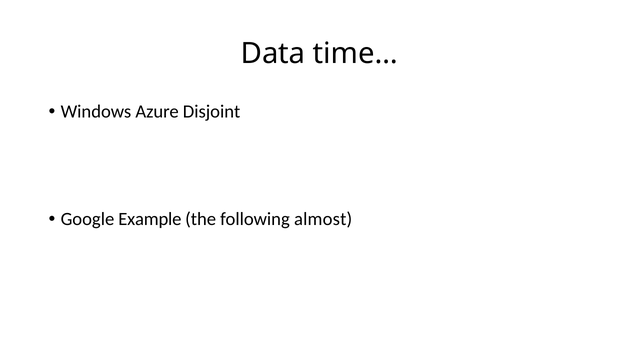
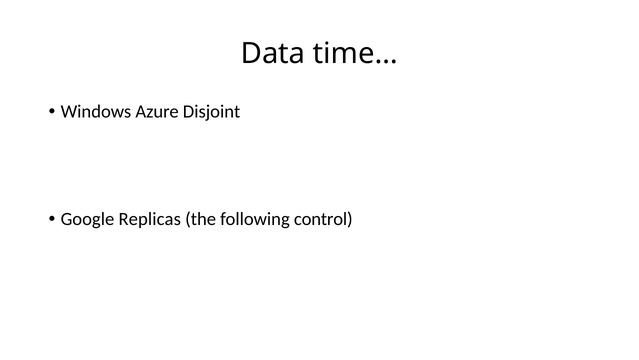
Example: Example -> Replicas (150, 219)
almost: almost -> control (323, 219)
